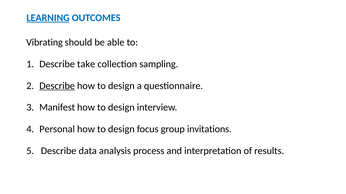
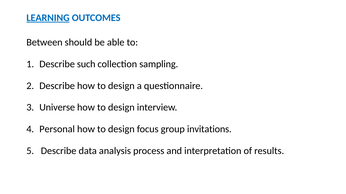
Vibrating: Vibrating -> Between (44, 42)
take: take -> such (86, 64)
Describe underline: present -> none (57, 86)
Manifest: Manifest -> Universe (57, 108)
